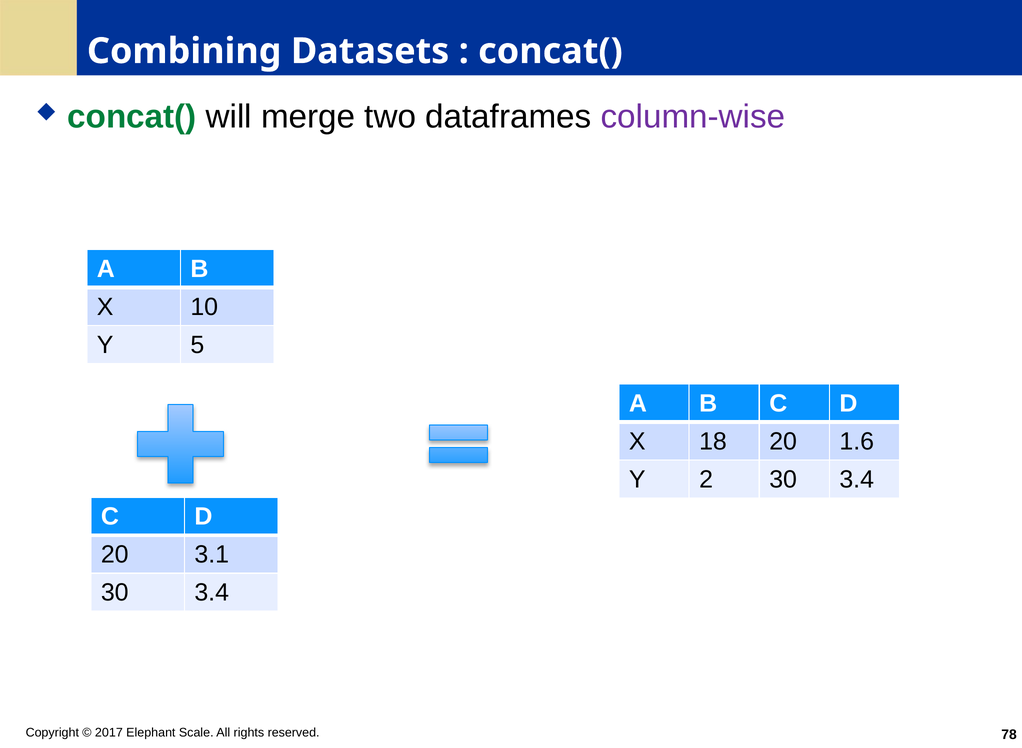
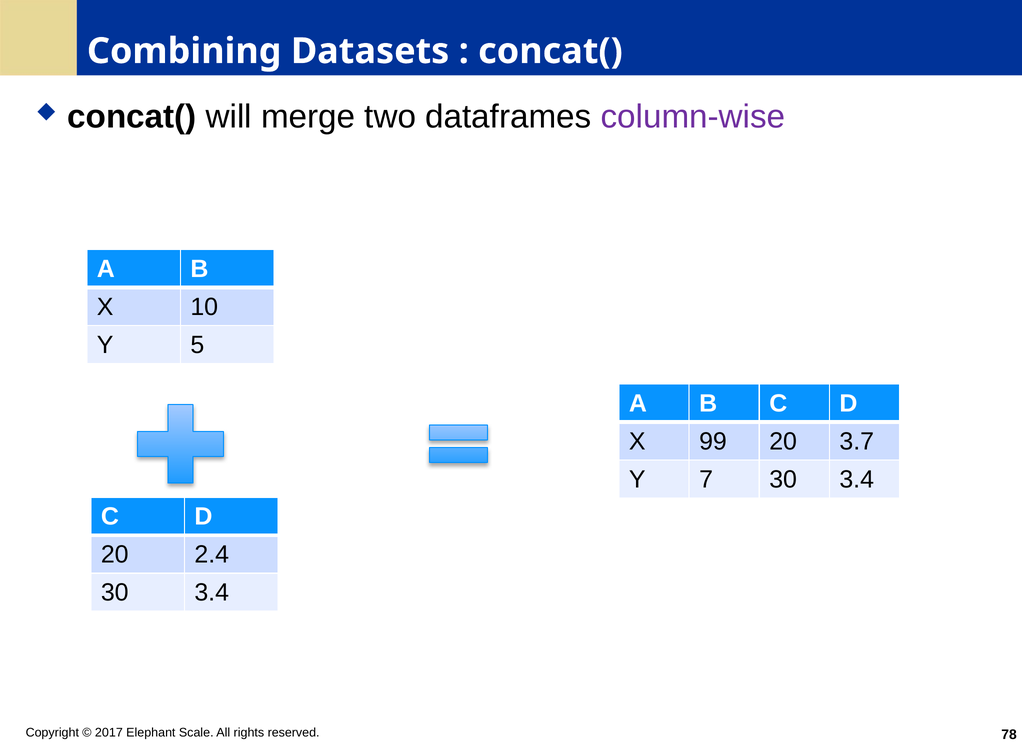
concat( colour: green -> black (132, 117)
18: 18 -> 99 (713, 441)
1.6: 1.6 -> 3.7 (857, 441)
2: 2 -> 7 (706, 479)
3.1: 3.1 -> 2.4 (212, 555)
